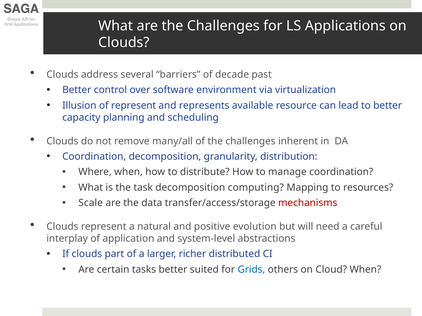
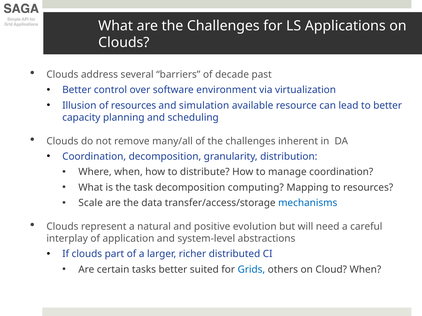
of represent: represent -> resources (134, 106)
represents: represents -> simulation (204, 106)
mechanisms colour: red -> blue (308, 203)
